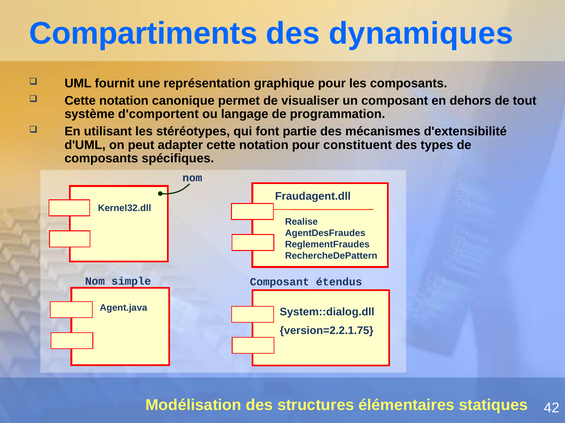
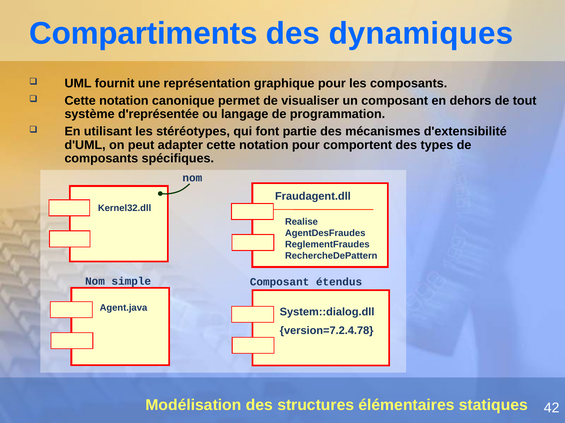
d'comportent: d'comportent -> d'représentée (158, 114)
constituent: constituent -> comportent (358, 145)
version=2.2.1.75: version=2.2.1.75 -> version=7.2.4.78 (327, 331)
